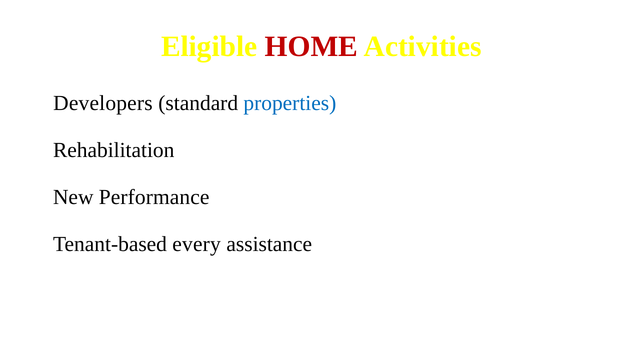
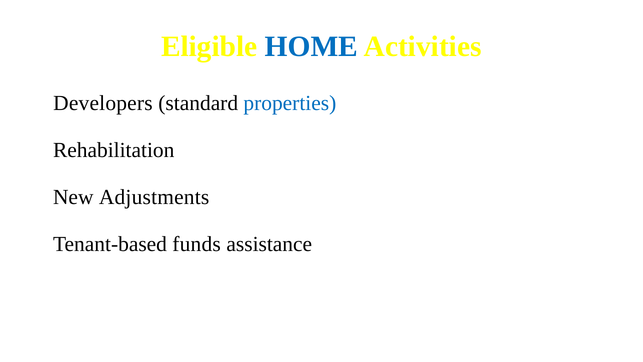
HOME colour: red -> blue (311, 46)
Performance: Performance -> Adjustments (154, 197)
every: every -> funds (197, 244)
